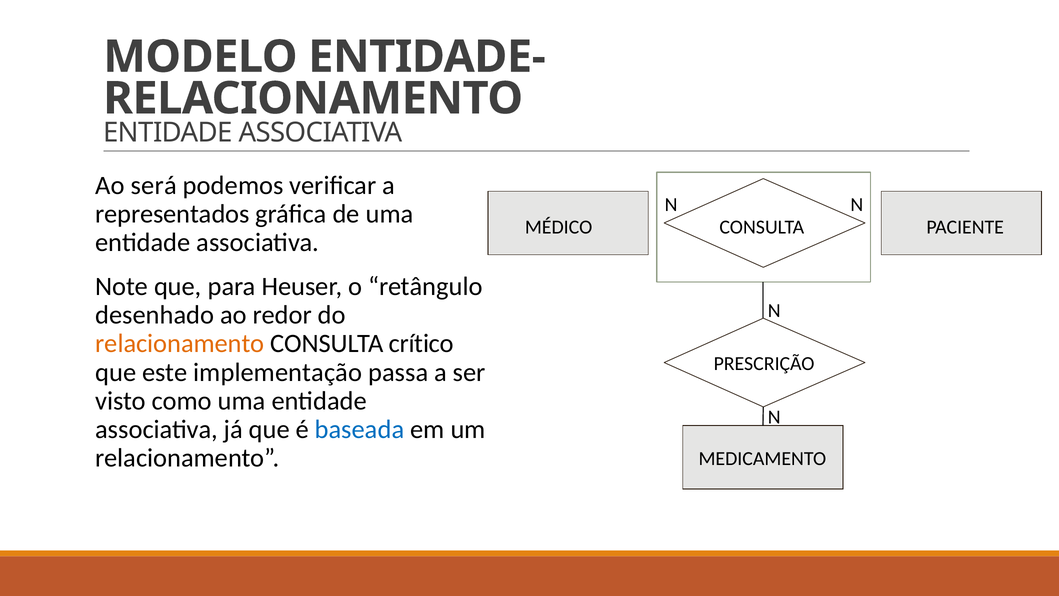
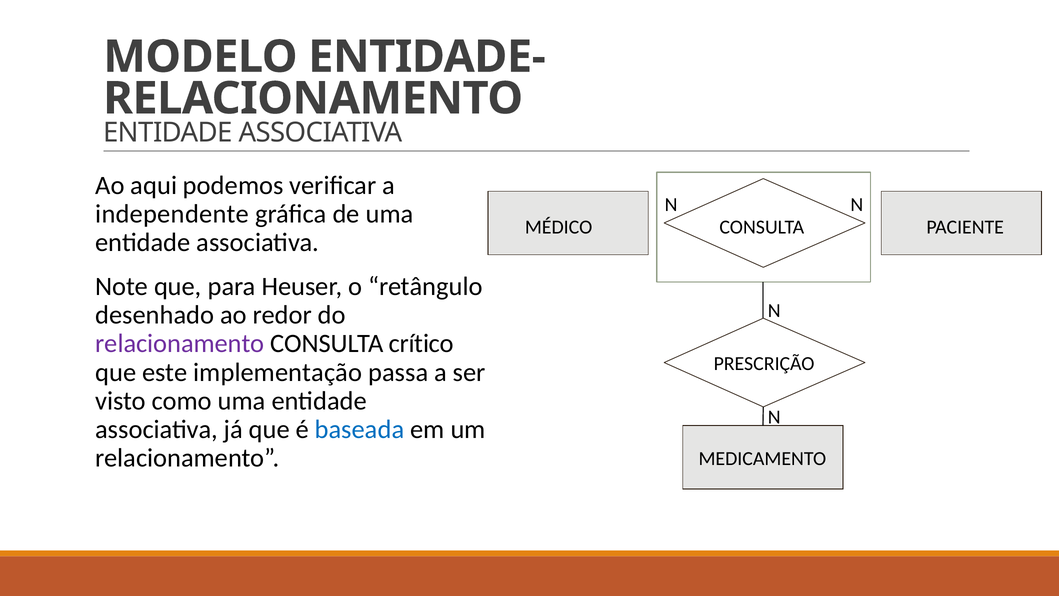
será: será -> aqui (154, 185)
representados: representados -> independente (172, 214)
relacionamento colour: orange -> purple (180, 344)
